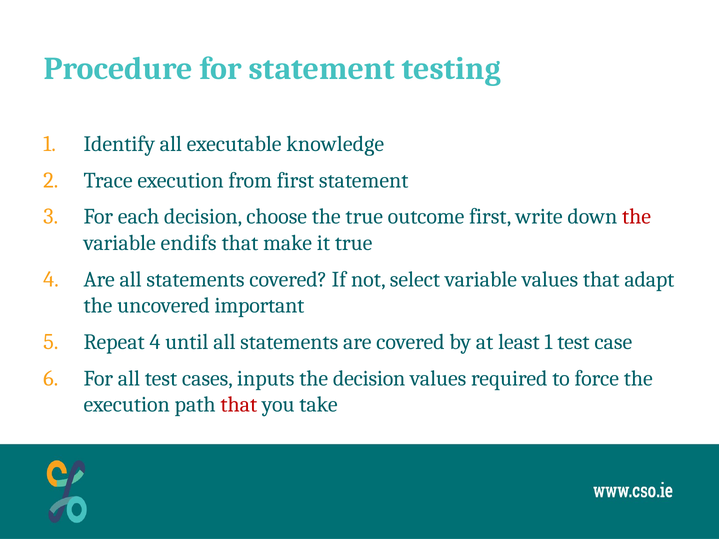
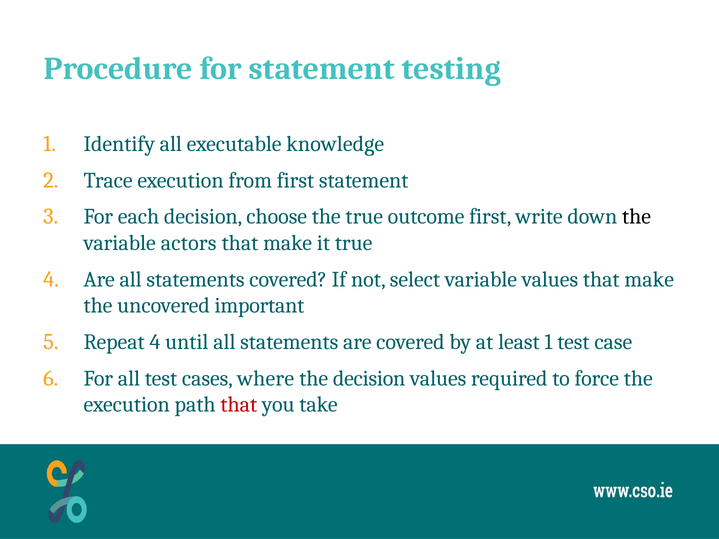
the colour: red -> black (637, 217)
endifs: endifs -> actors (189, 243)
values that adapt: adapt -> make (649, 280)
inputs: inputs -> where (266, 379)
